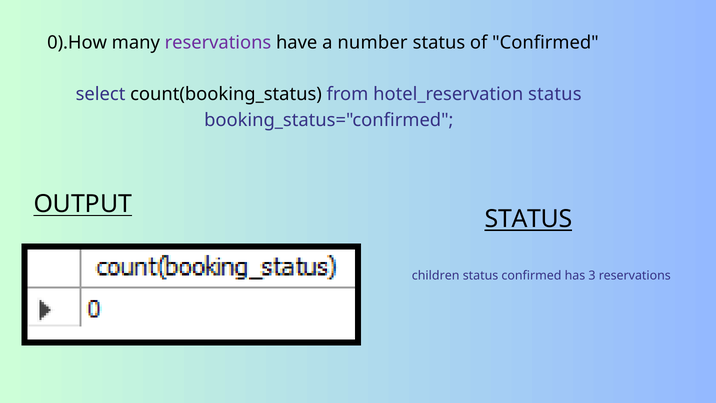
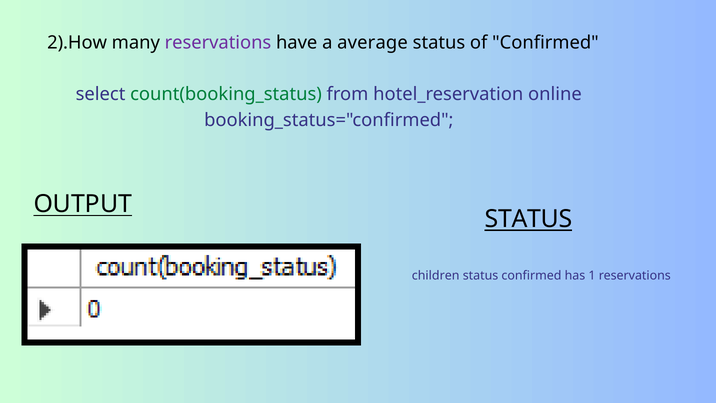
0).How: 0).How -> 2).How (77, 43)
number: number -> average (373, 43)
count(booking_status colour: black -> green (226, 94)
hotel_reservation status: status -> online (555, 94)
3: 3 -> 1 (592, 275)
